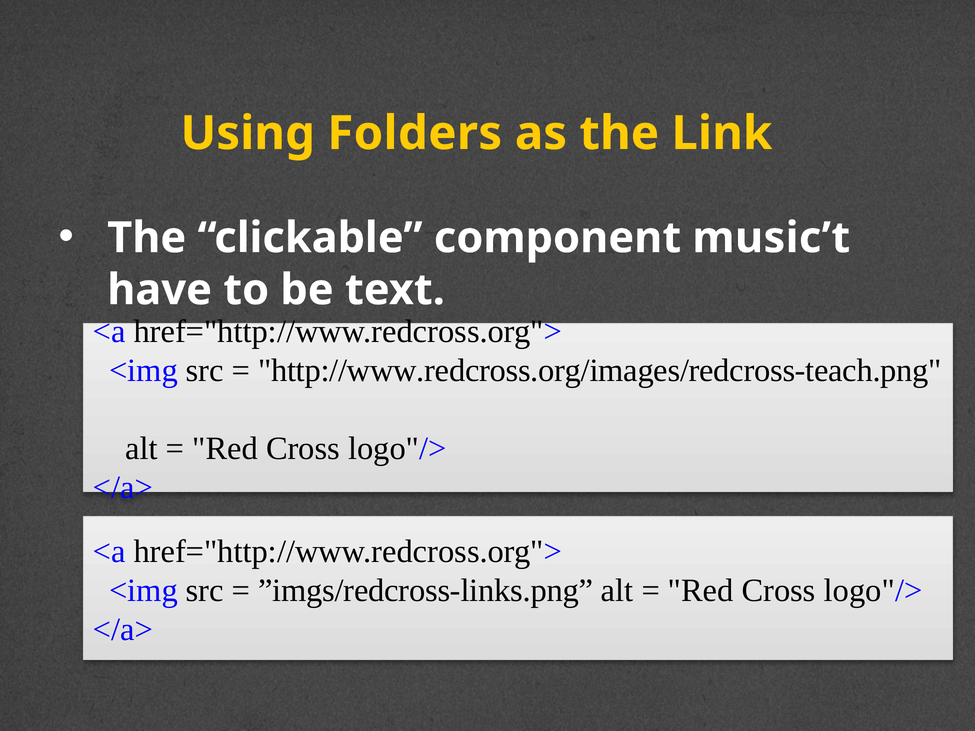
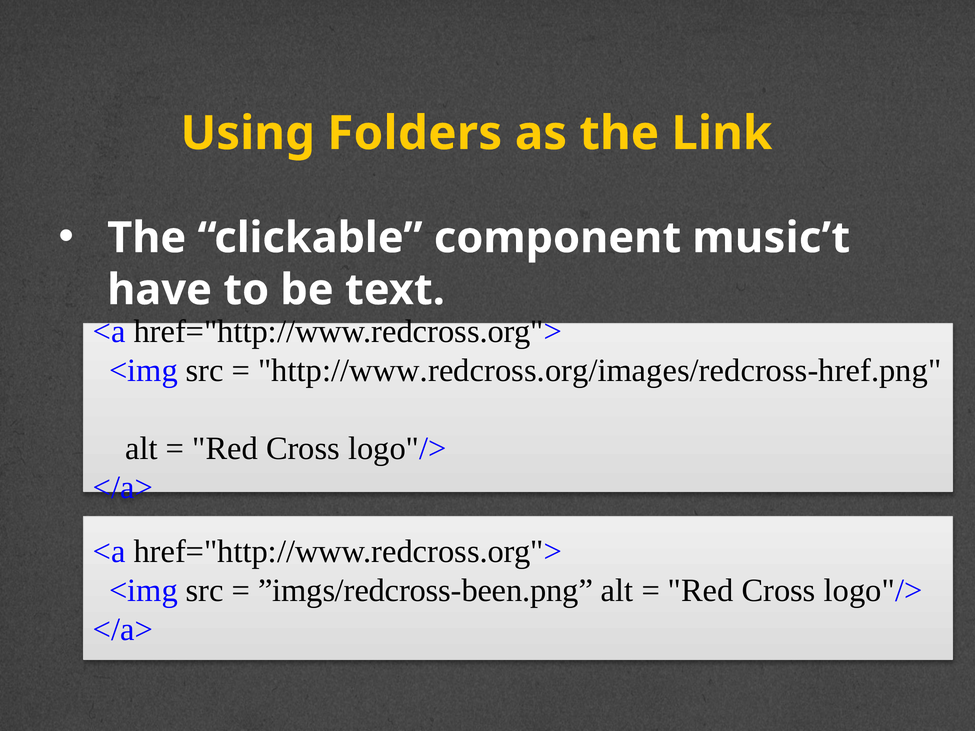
http://www.redcross.org/images/redcross-teach.png: http://www.redcross.org/images/redcross-teach.png -> http://www.redcross.org/images/redcross-href.png (600, 371)
”imgs/redcross-links.png: ”imgs/redcross-links.png -> ”imgs/redcross-been.png (426, 591)
